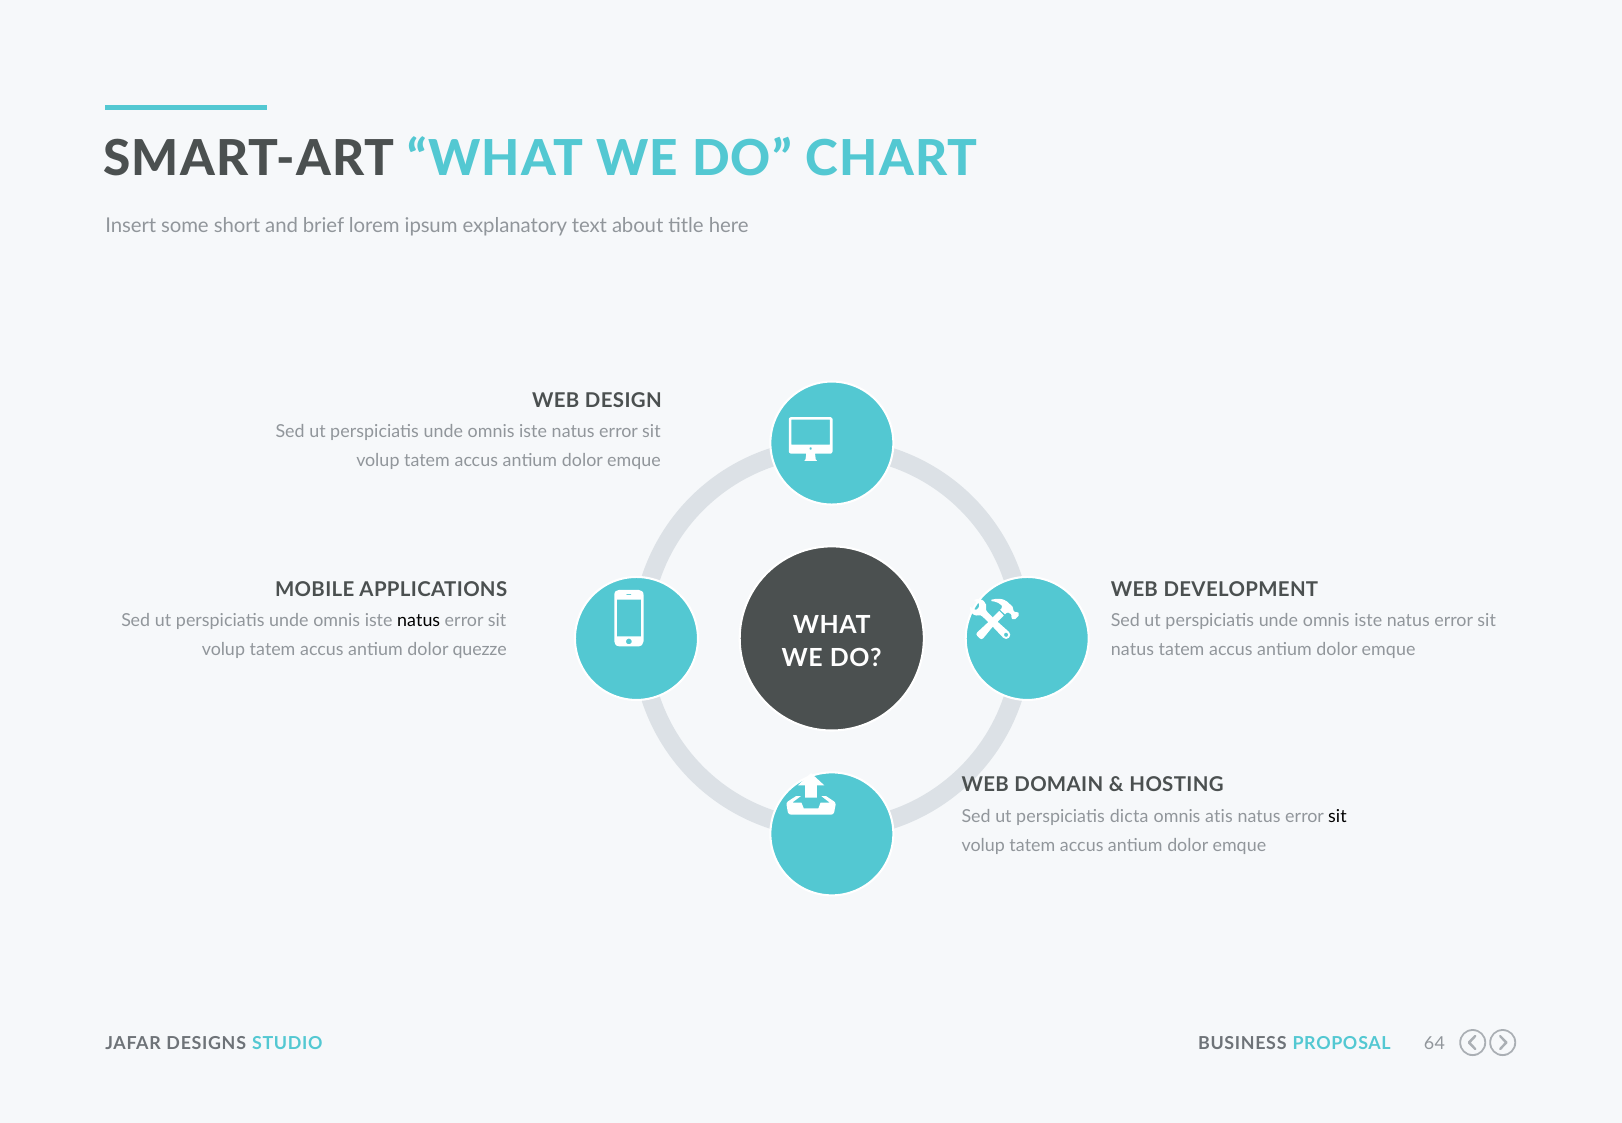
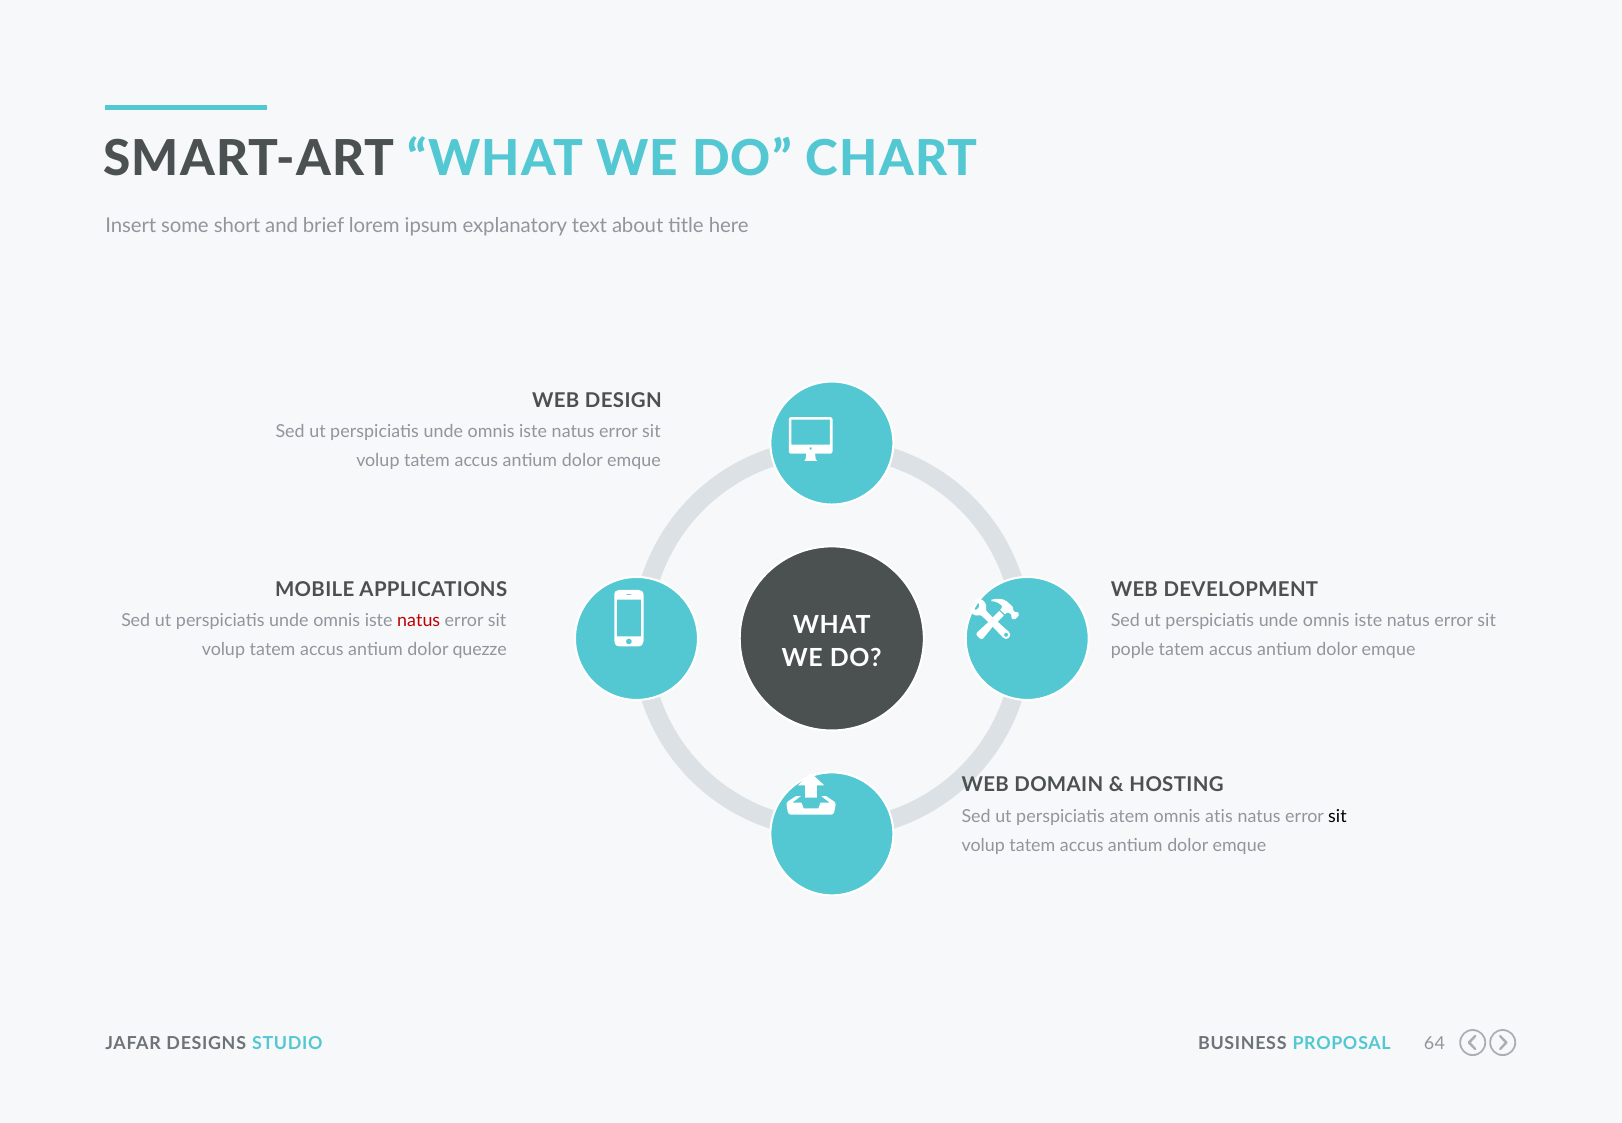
natus colour: black -> red (419, 620)
natus: natus -> pople (1133, 650)
dicta: dicta -> atem (1129, 816)
